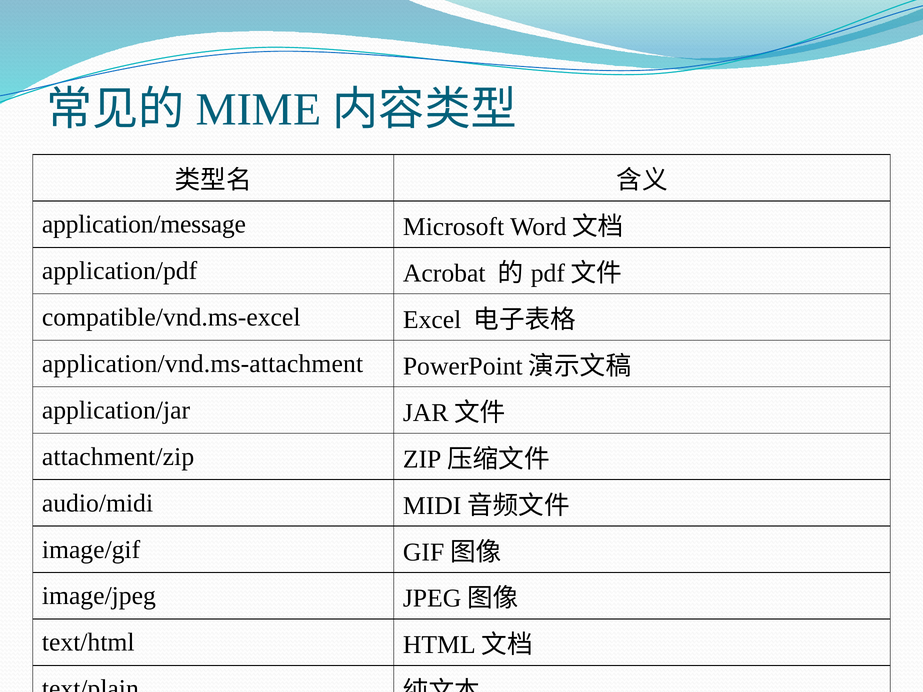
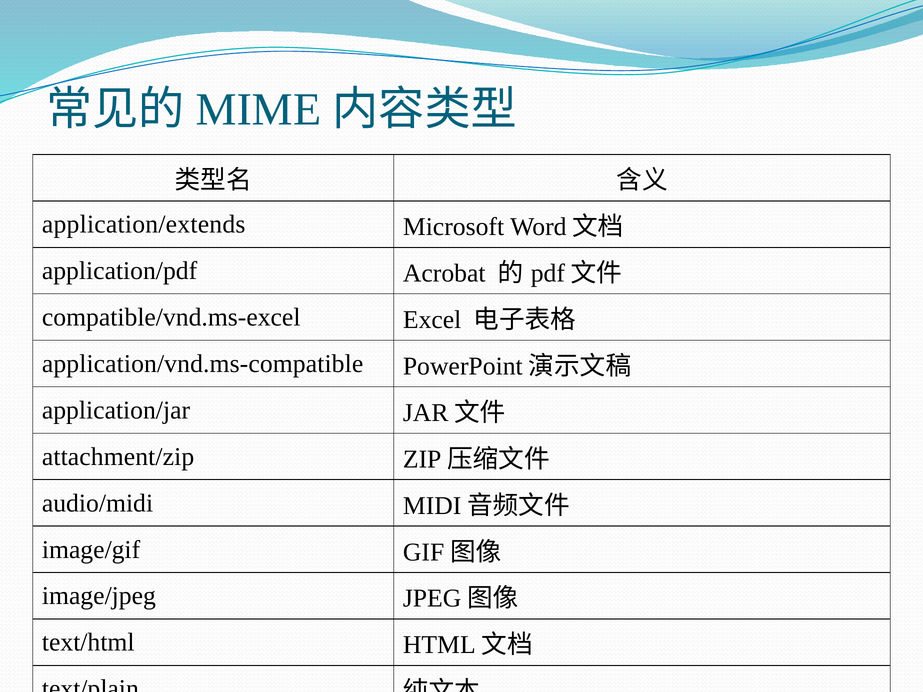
application/message: application/message -> application/extends (144, 224)
application/vnd.ms-attachment: application/vnd.ms-attachment -> application/vnd.ms-compatible (203, 364)
